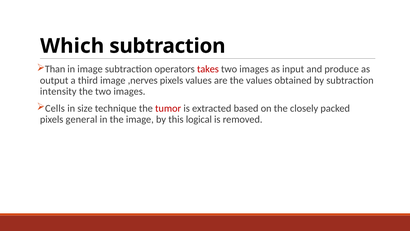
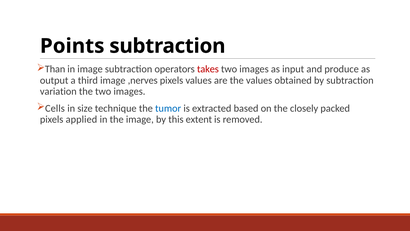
Which: Which -> Points (72, 46)
intensity: intensity -> variation (58, 91)
tumor colour: red -> blue (168, 108)
general: general -> applied (81, 119)
logical: logical -> extent (199, 119)
